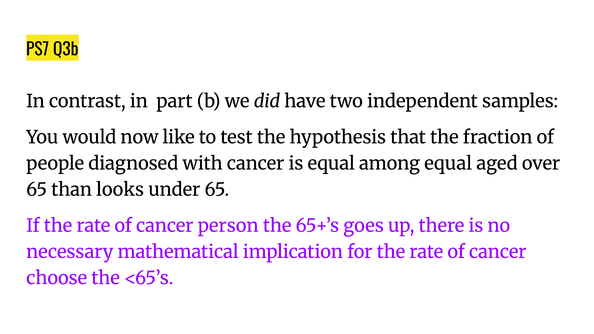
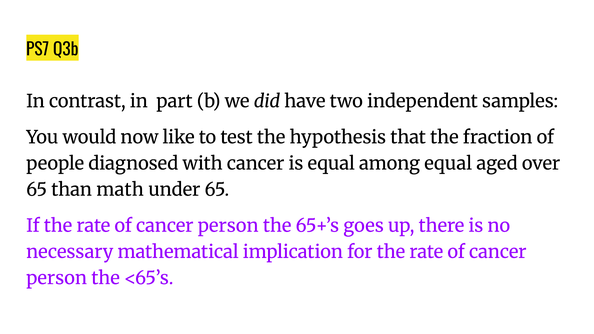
looks: looks -> math (120, 190)
choose: choose -> person (57, 278)
